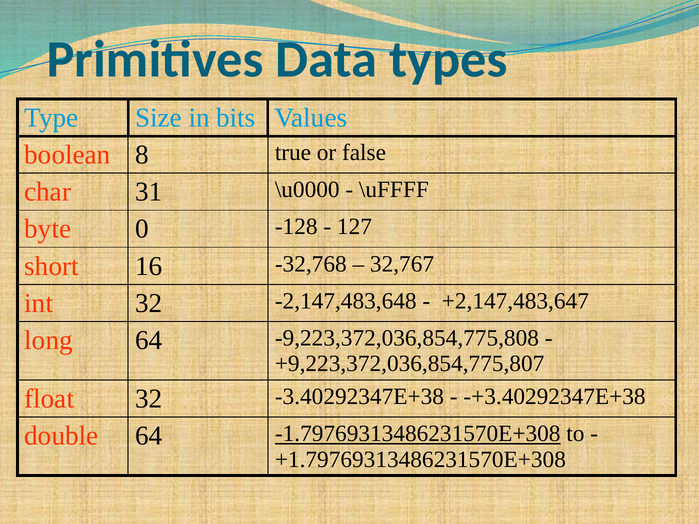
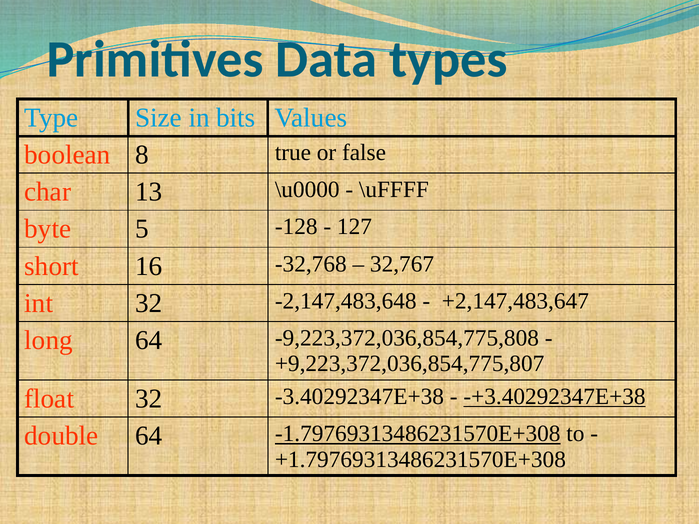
31: 31 -> 13 (149, 192)
0: 0 -> 5 (142, 229)
-+3.40292347E+38 underline: none -> present (554, 397)
